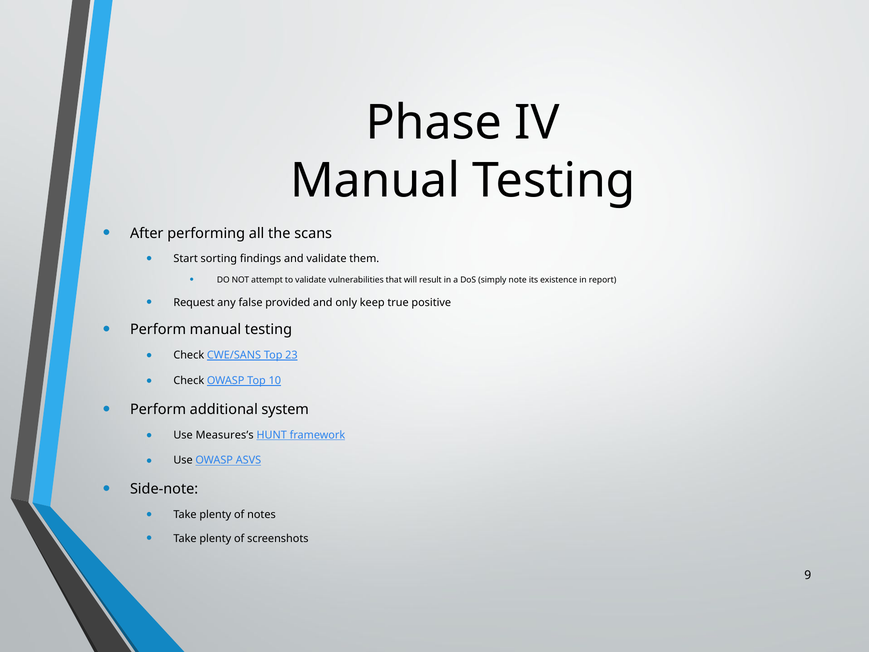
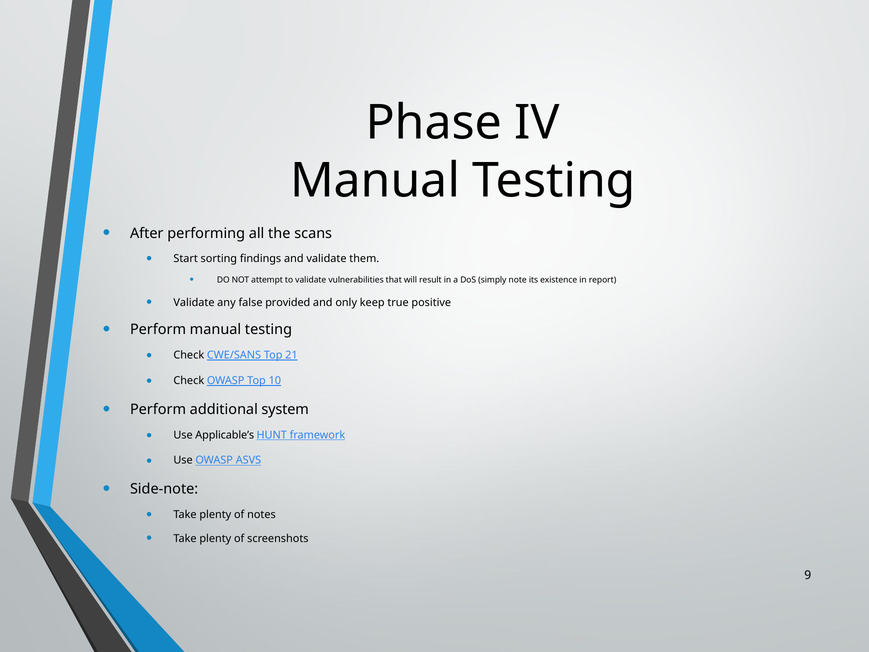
Request: Request -> Validate (194, 302)
23: 23 -> 21 (291, 355)
Measures’s: Measures’s -> Applicable’s (225, 435)
